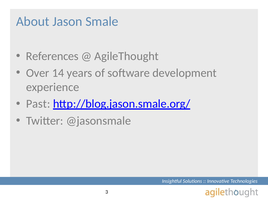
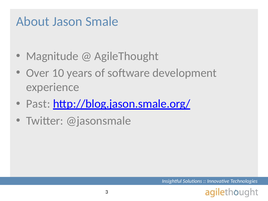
References: References -> Magnitude (52, 56)
14: 14 -> 10 (58, 73)
